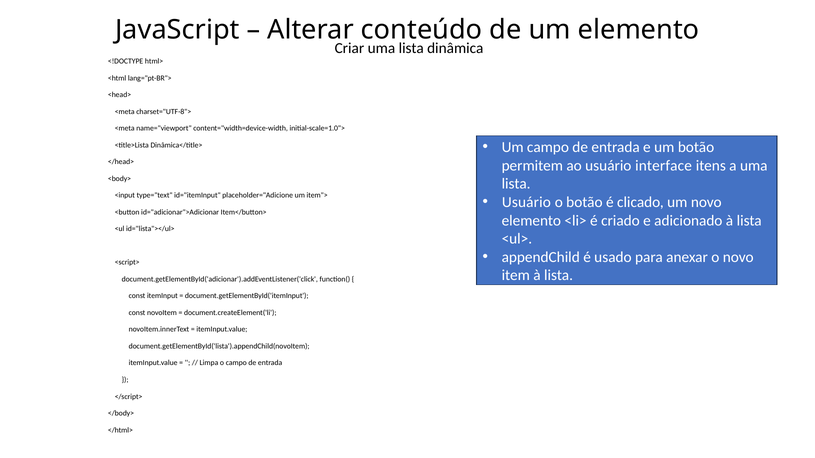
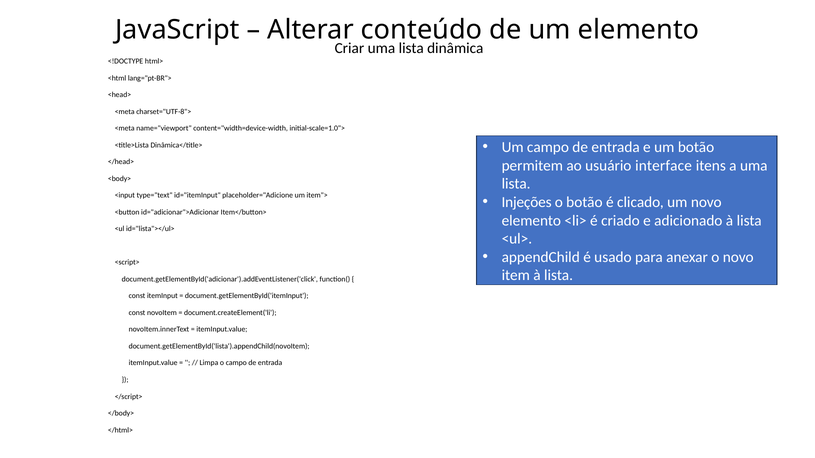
Usuário: Usuário -> Injeções (527, 202)
